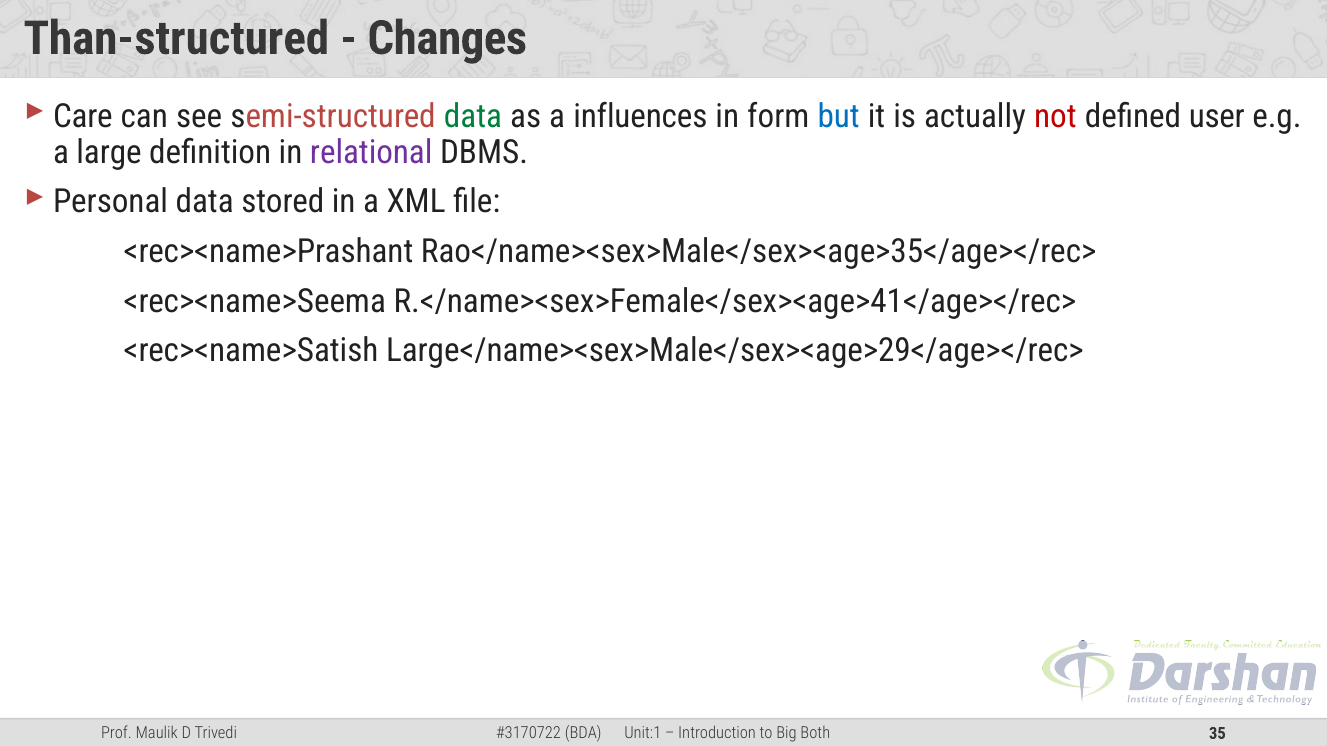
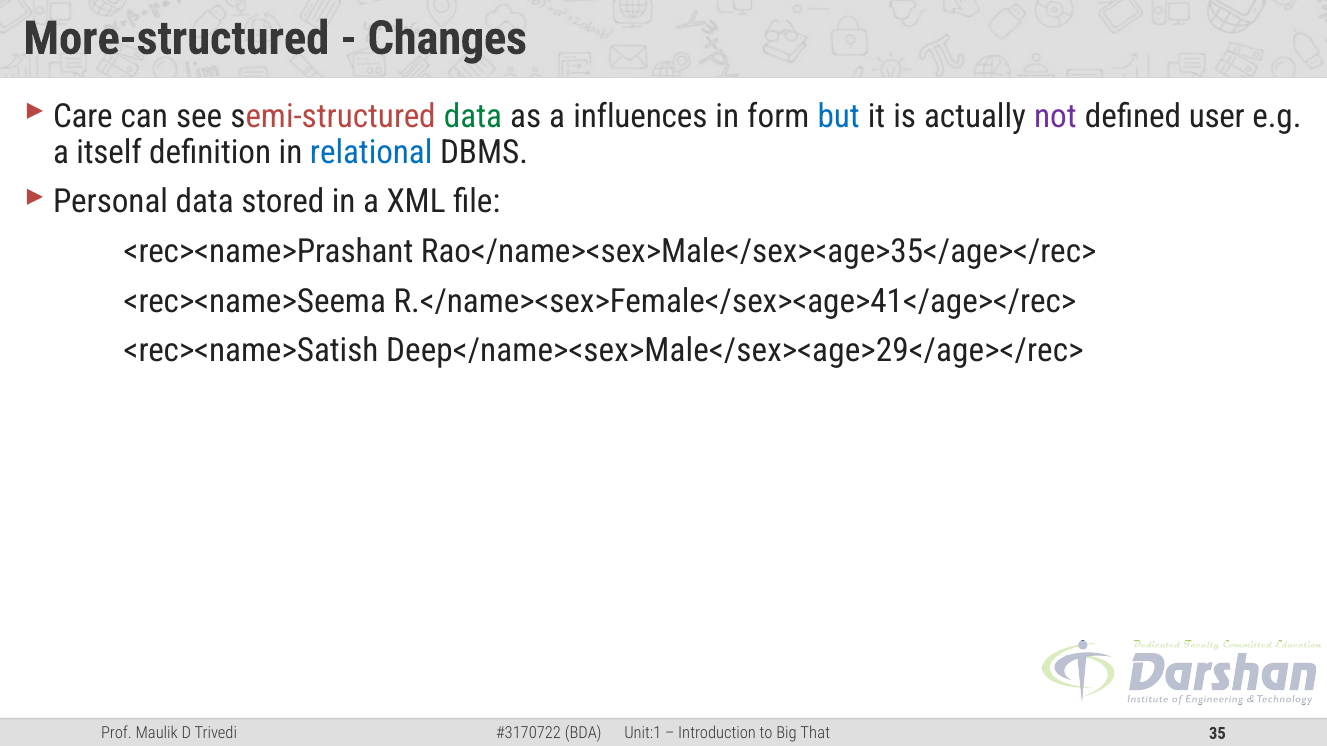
Than-structured: Than-structured -> More-structured (176, 38)
not colour: red -> purple (1055, 117)
large: large -> itself (109, 152)
relational colour: purple -> blue (371, 152)
Large</name><sex>Male</sex><age>29</age></rec>: Large</name><sex>Male</sex><age>29</age></rec> -> Deep</name><sex>Male</sex><age>29</age></rec> (735, 351)
Both: Both -> That (815, 734)
